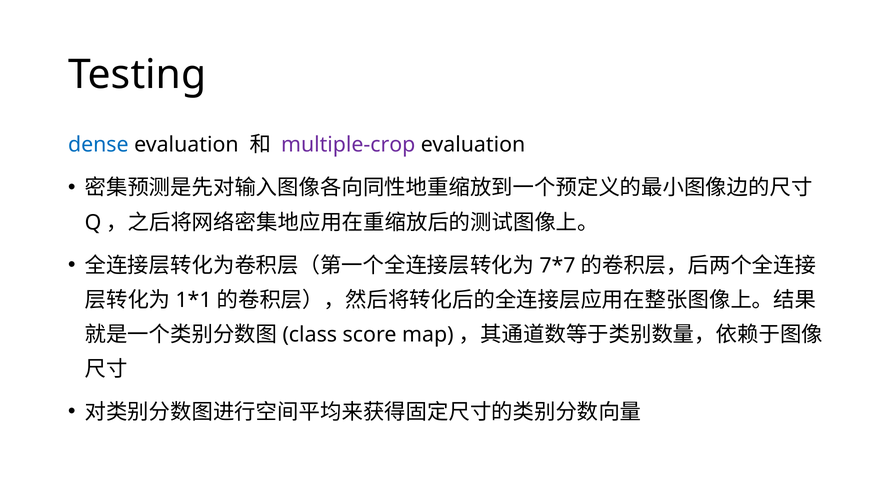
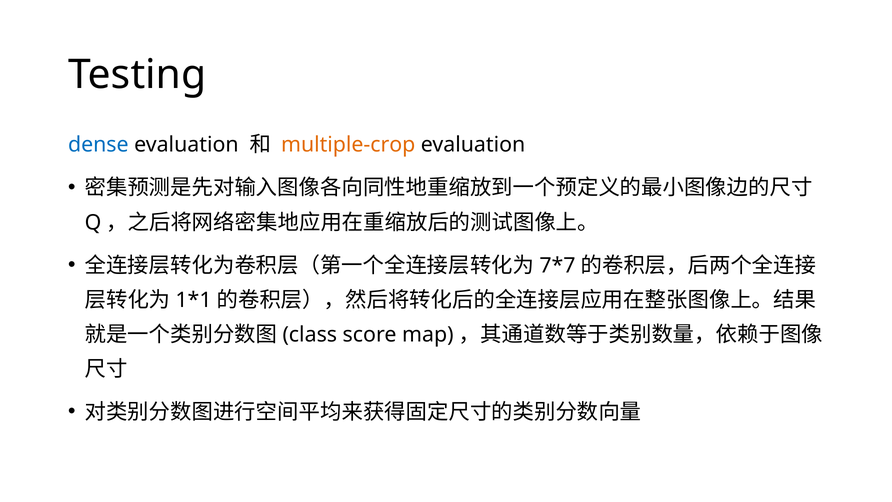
multiple-crop colour: purple -> orange (348, 145)
